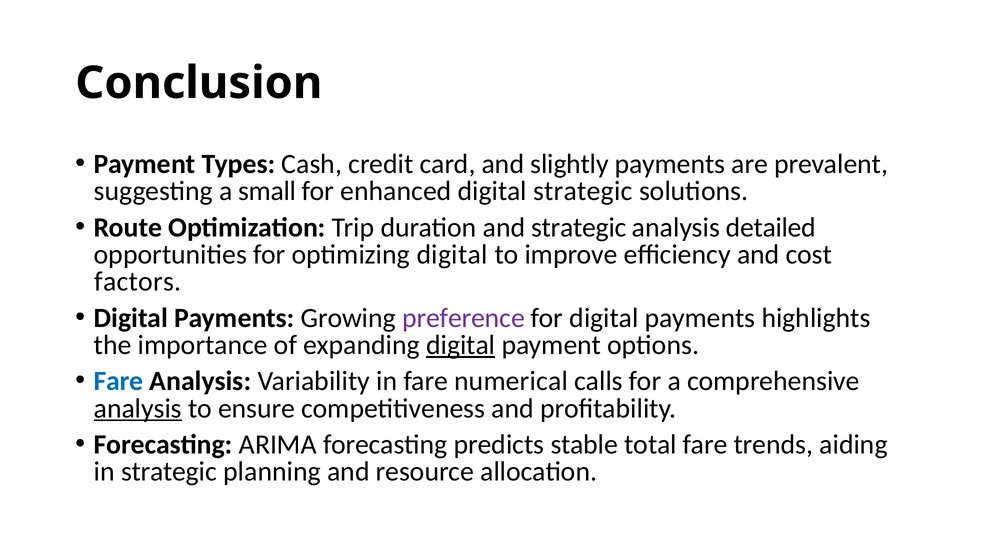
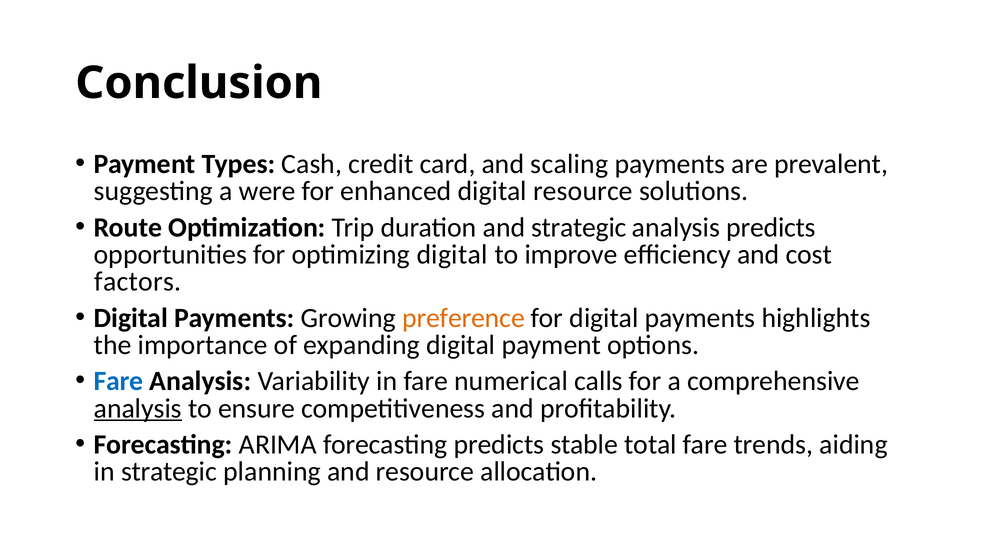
slightly: slightly -> scaling (569, 164)
small: small -> were (267, 191)
digital strategic: strategic -> resource (583, 191)
analysis detailed: detailed -> predicts (771, 227)
preference colour: purple -> orange (464, 318)
digital underline: present -> none (461, 345)
